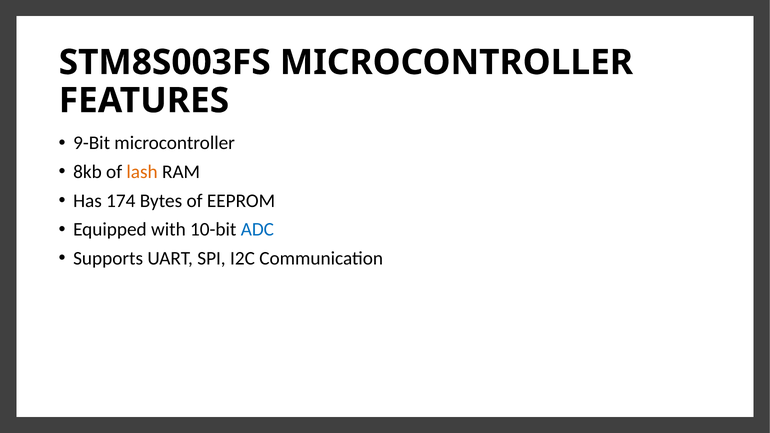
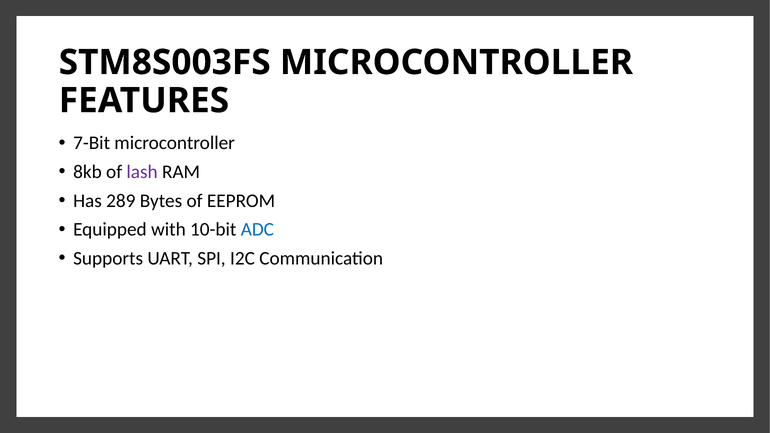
9-Bit: 9-Bit -> 7-Bit (92, 143)
lash colour: orange -> purple (142, 172)
174: 174 -> 289 (121, 201)
